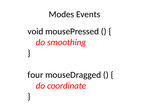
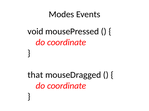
smoothing: smoothing -> coordinate (67, 43)
four: four -> that (35, 75)
